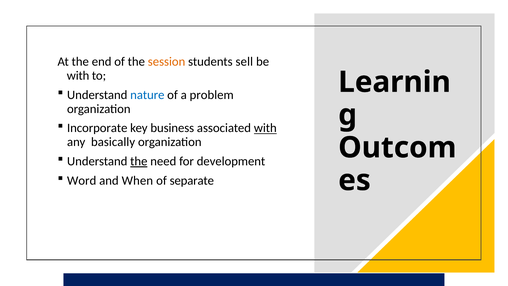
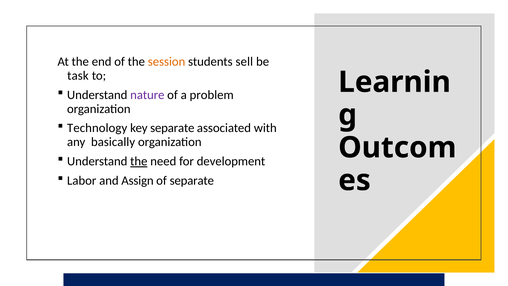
with: with -> task (78, 76)
nature colour: blue -> purple (147, 95)
Incorporate: Incorporate -> Technology (97, 128)
key business: business -> separate (172, 128)
with underline: present -> none (265, 128)
Word: Word -> Labor (82, 180)
When: When -> Assign (138, 180)
